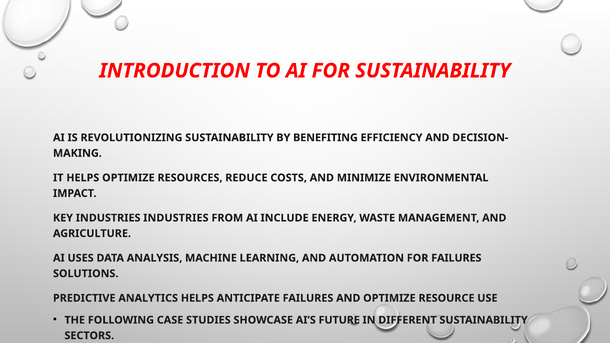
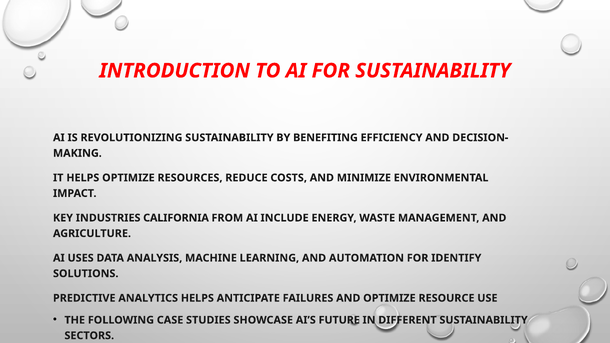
INDUSTRIES INDUSTRIES: INDUSTRIES -> CALIFORNIA (176, 218)
FOR FAILURES: FAILURES -> IDENTIFY (456, 258)
